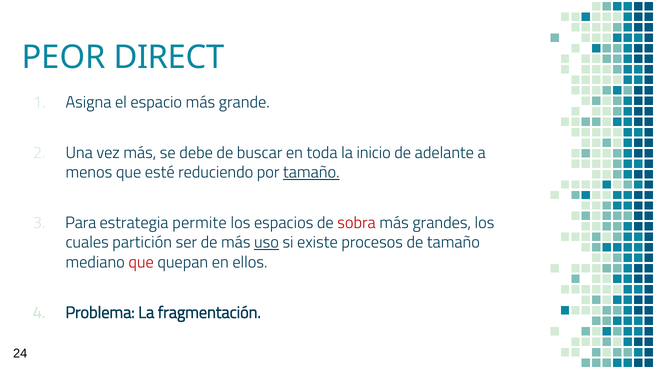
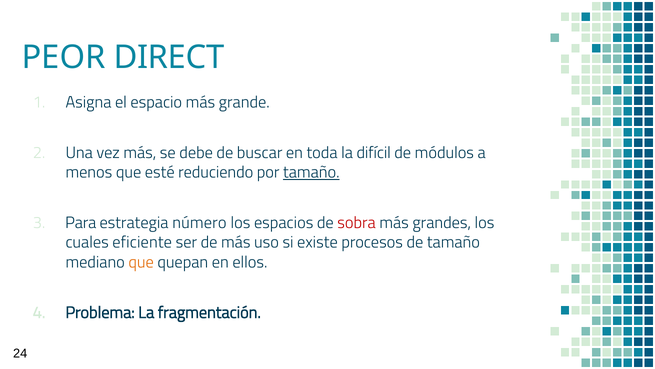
inicio: inicio -> difícil (374, 153)
adelante: adelante -> módulos (444, 153)
permite: permite -> número (199, 223)
partición: partición -> eficiente (142, 242)
uso underline: present -> none (266, 242)
que colour: red -> orange (141, 262)
